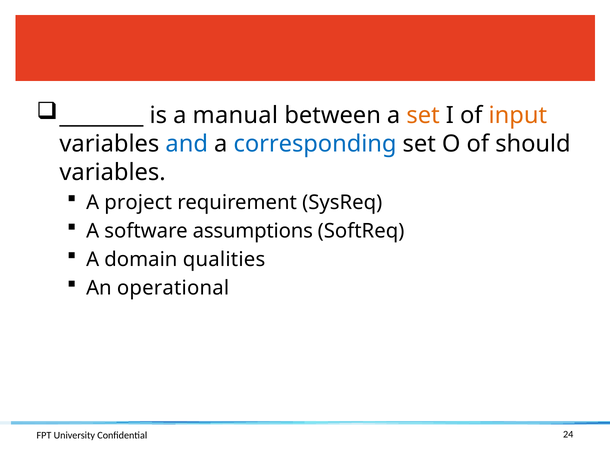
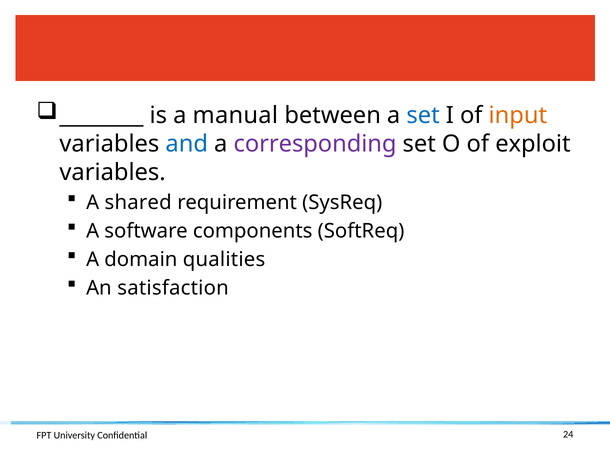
set colour: orange -> blue (423, 116)
corresponding colour: blue -> purple (315, 144)
should: should -> exploit (533, 144)
project: project -> shared (138, 203)
assumptions: assumptions -> components (253, 231)
operational: operational -> satisfaction (173, 288)
